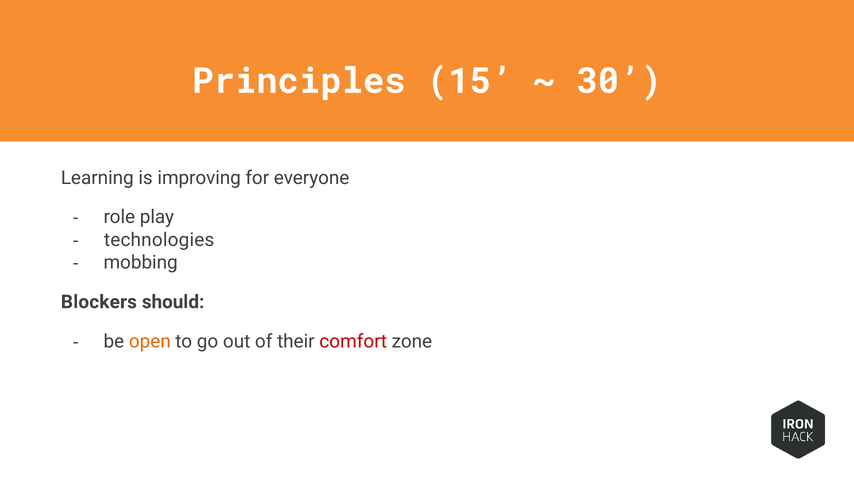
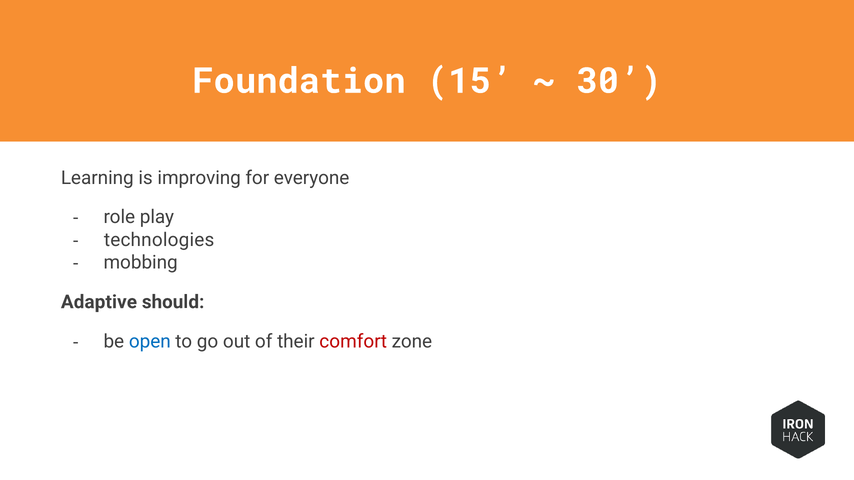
Principles: Principles -> Foundation (299, 81)
Blockers: Blockers -> Adaptive (99, 302)
open colour: orange -> blue (150, 342)
